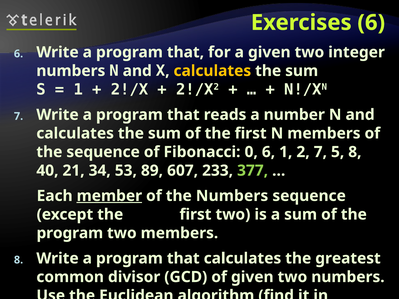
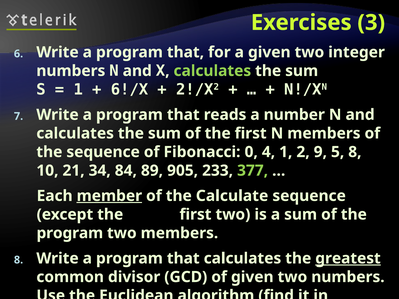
Exercises 6: 6 -> 3 (371, 23)
calculates colour: yellow -> light green (212, 71)
2!/X: 2!/X -> 6!/X (130, 90)
0 6: 6 -> 4 (268, 152)
2 7: 7 -> 9 (320, 152)
40: 40 -> 10 (47, 171)
53: 53 -> 84 (126, 171)
607: 607 -> 905 (183, 171)
the Numbers: Numbers -> Calculate (232, 196)
greatest underline: none -> present (348, 259)
